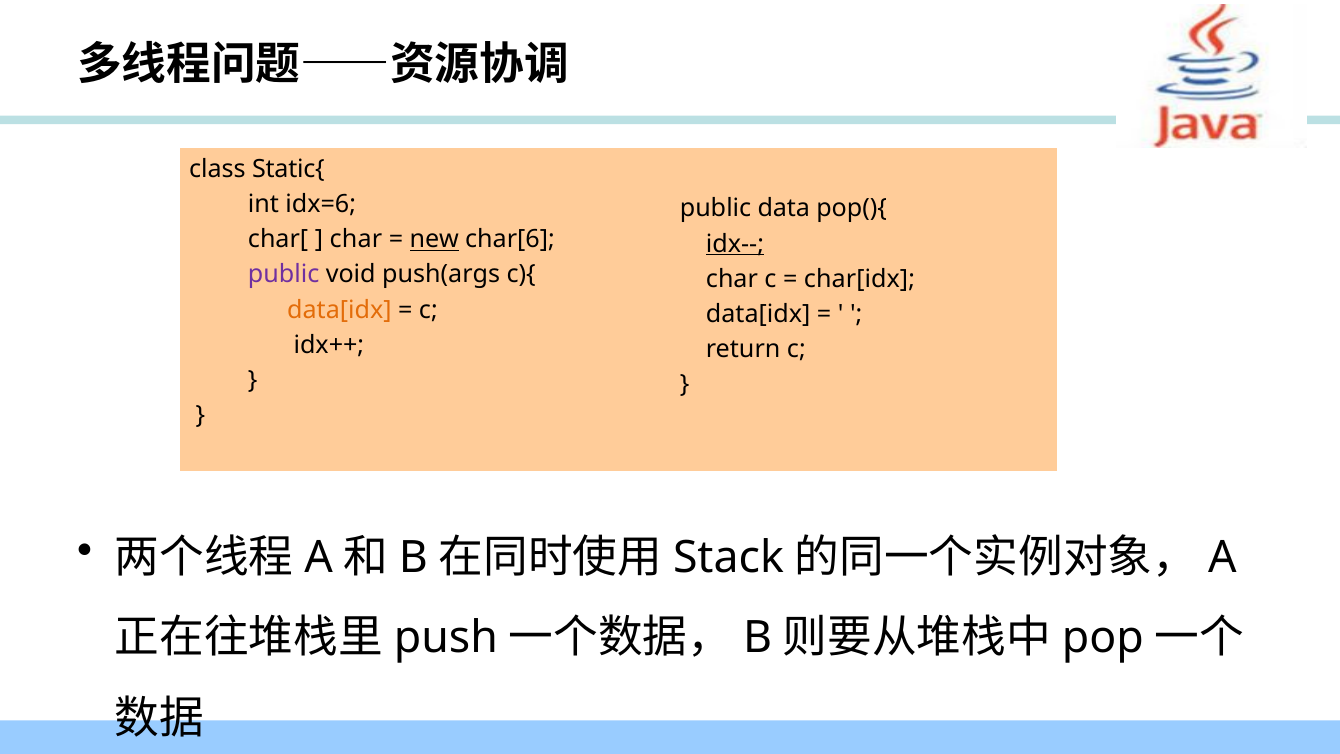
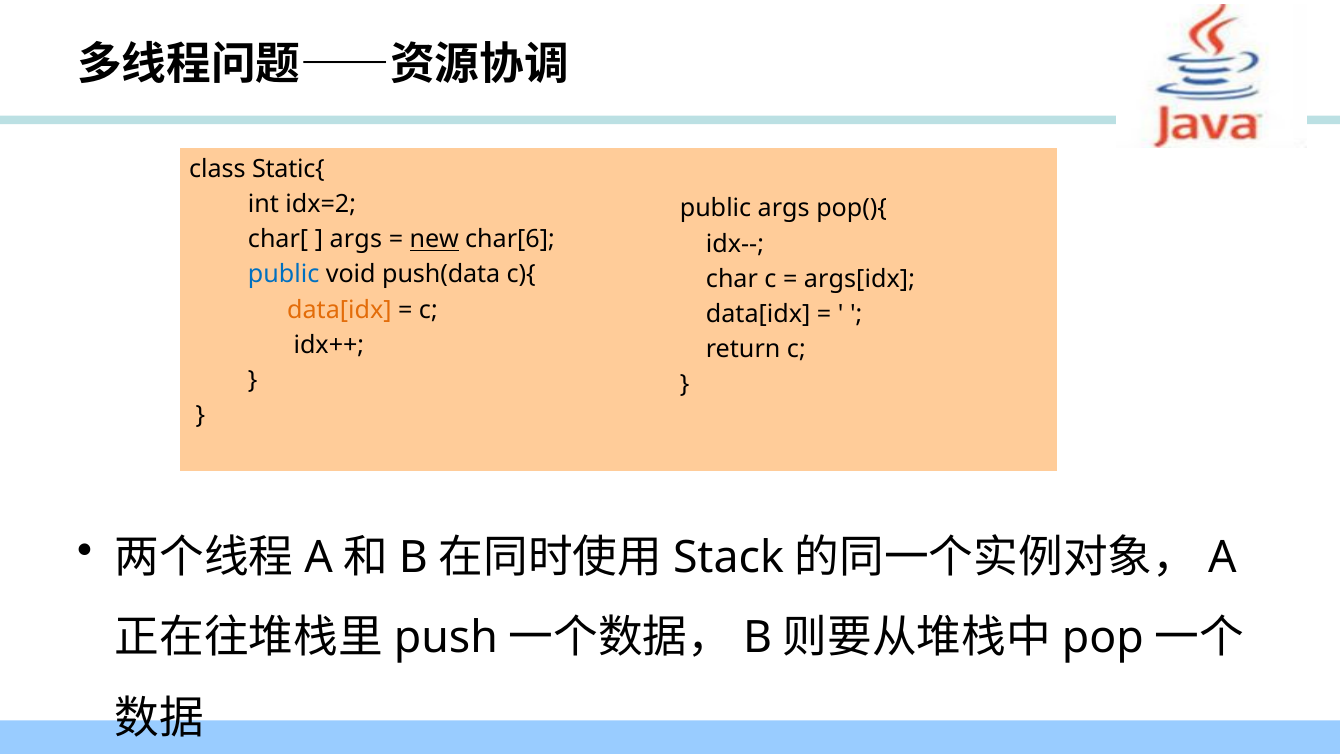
idx=6: idx=6 -> idx=2 (321, 204)
public data: data -> args (784, 209)
char: char -> args (356, 239)
idx-- underline: present -> none (735, 244)
public colour: purple -> blue (284, 275)
push(args: push(args -> push(data (441, 275)
char[idx: char[idx -> args[idx (859, 279)
